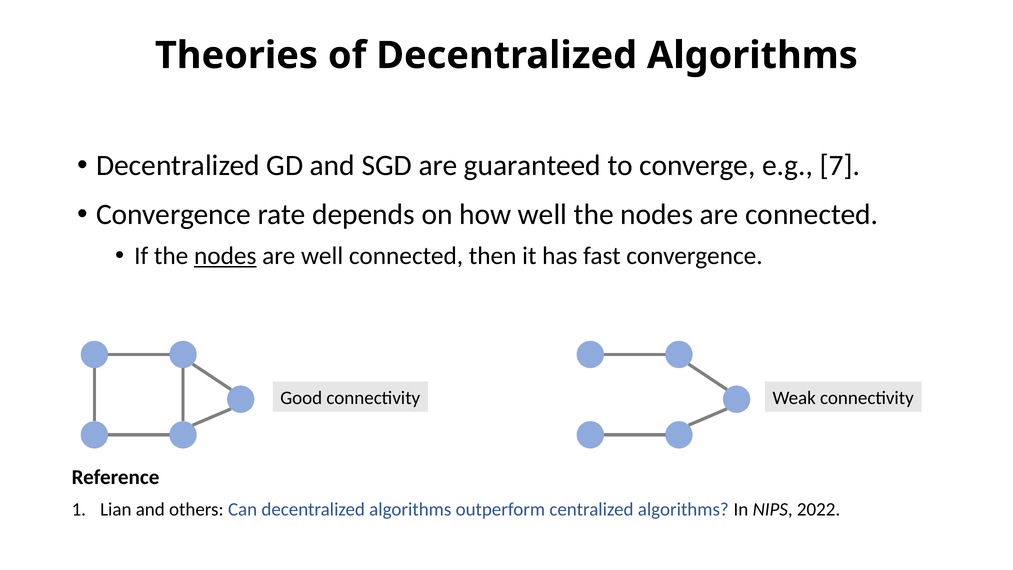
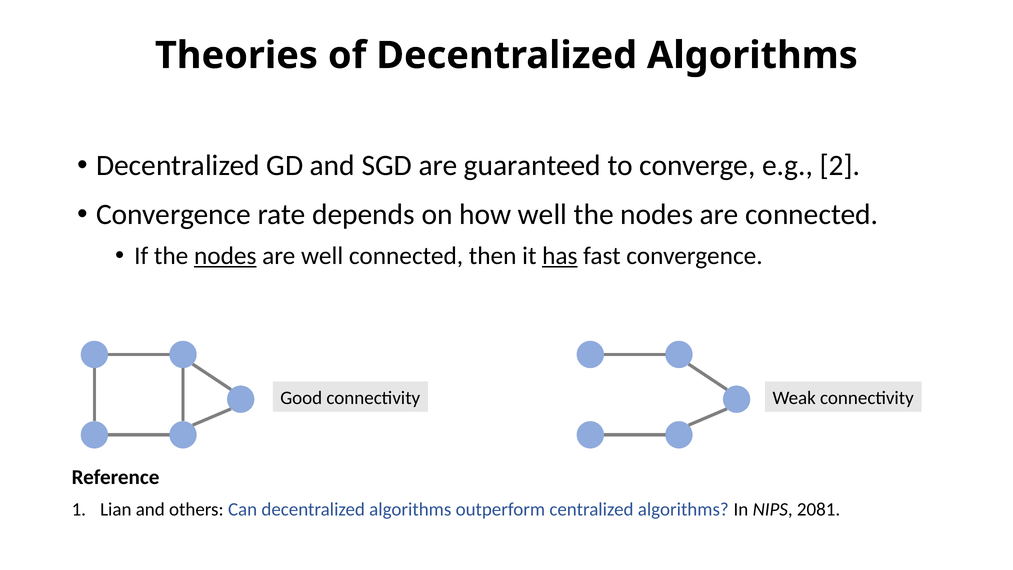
7: 7 -> 2 (840, 166)
has underline: none -> present (560, 256)
2022: 2022 -> 2081 (819, 509)
